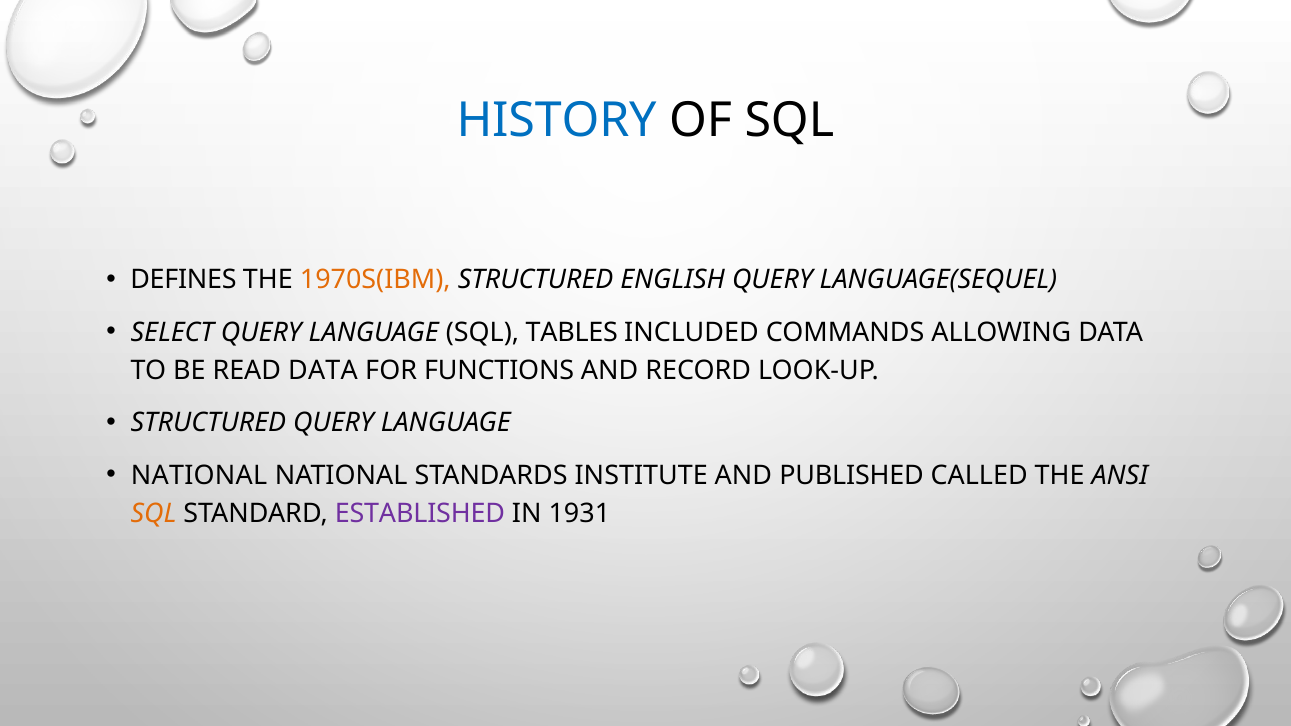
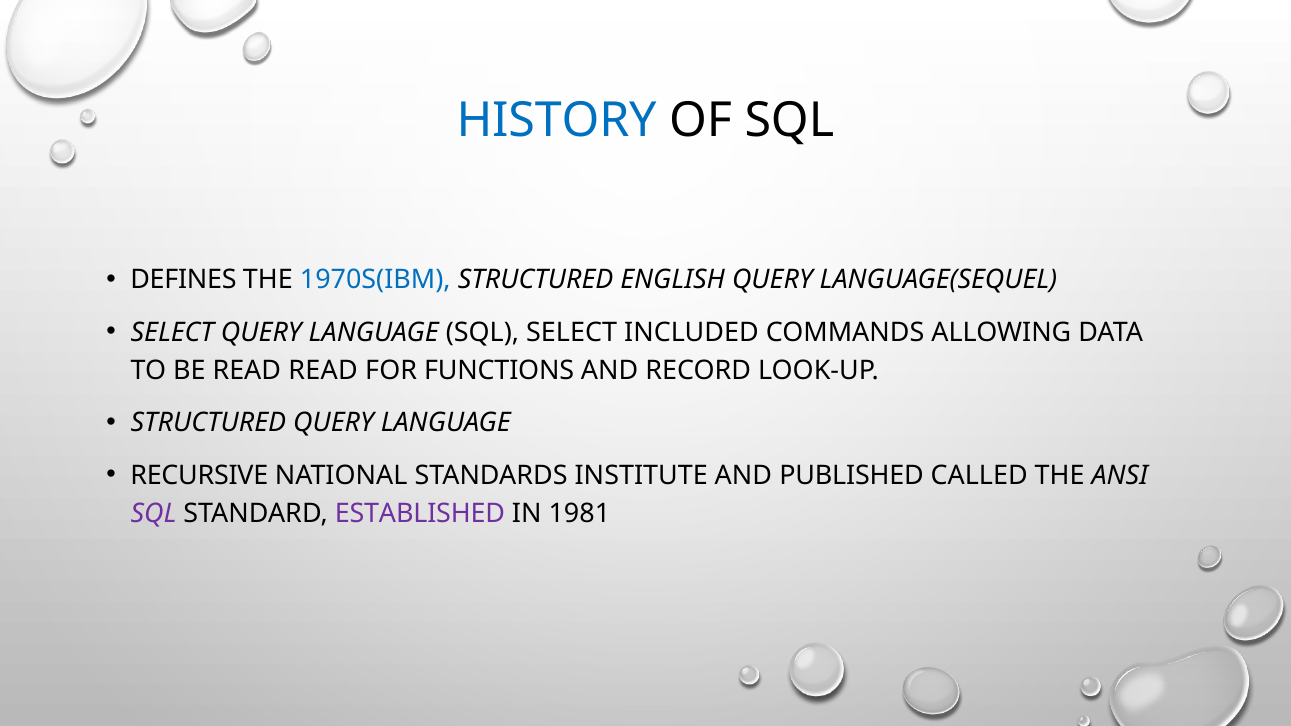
1970S(IBM colour: orange -> blue (375, 280)
SQL TABLES: TABLES -> SELECT (572, 332)
READ DATA: DATA -> READ (323, 371)
NATIONAL: NATIONAL -> RECURSIVE (199, 475)
SQL colour: orange -> purple (154, 514)
1931: 1931 -> 1981 (579, 514)
